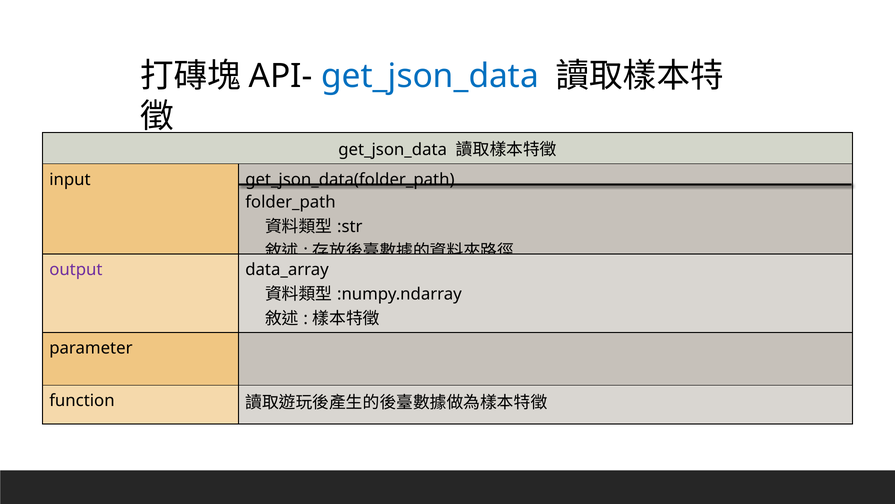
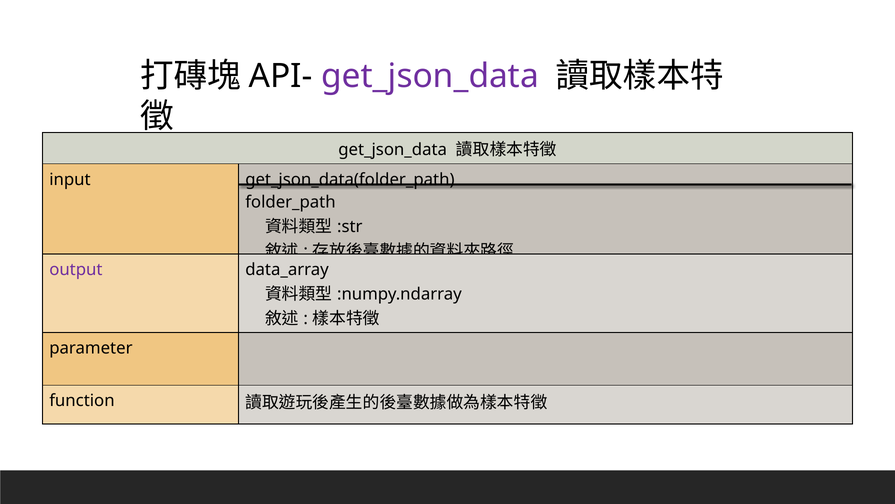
get_json_data colour: blue -> purple (430, 76)
